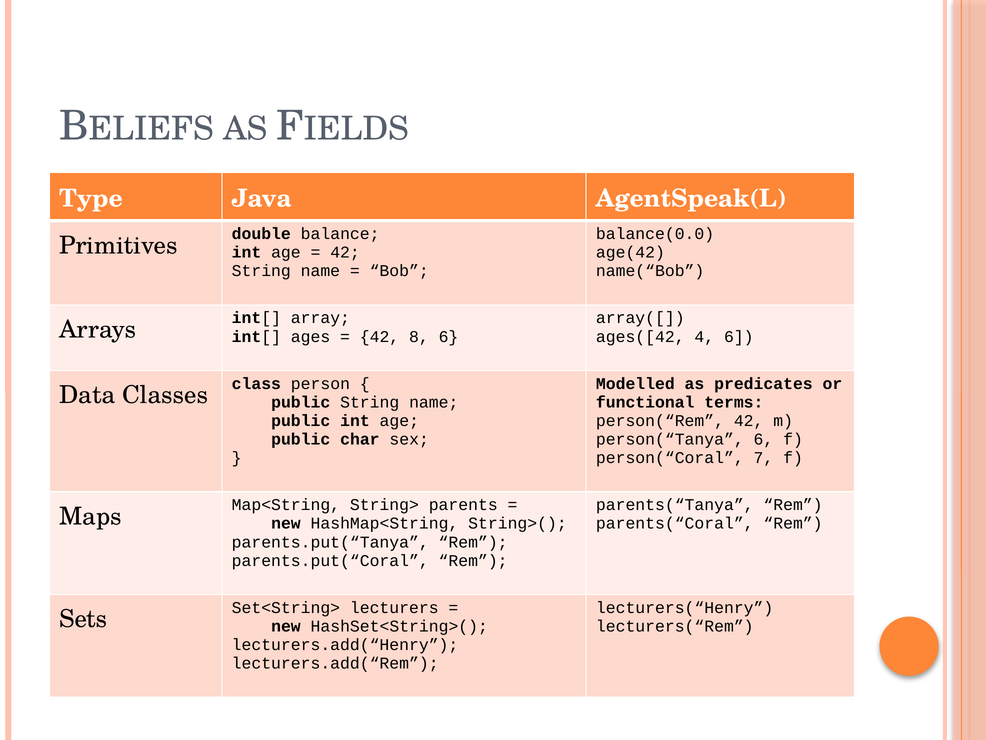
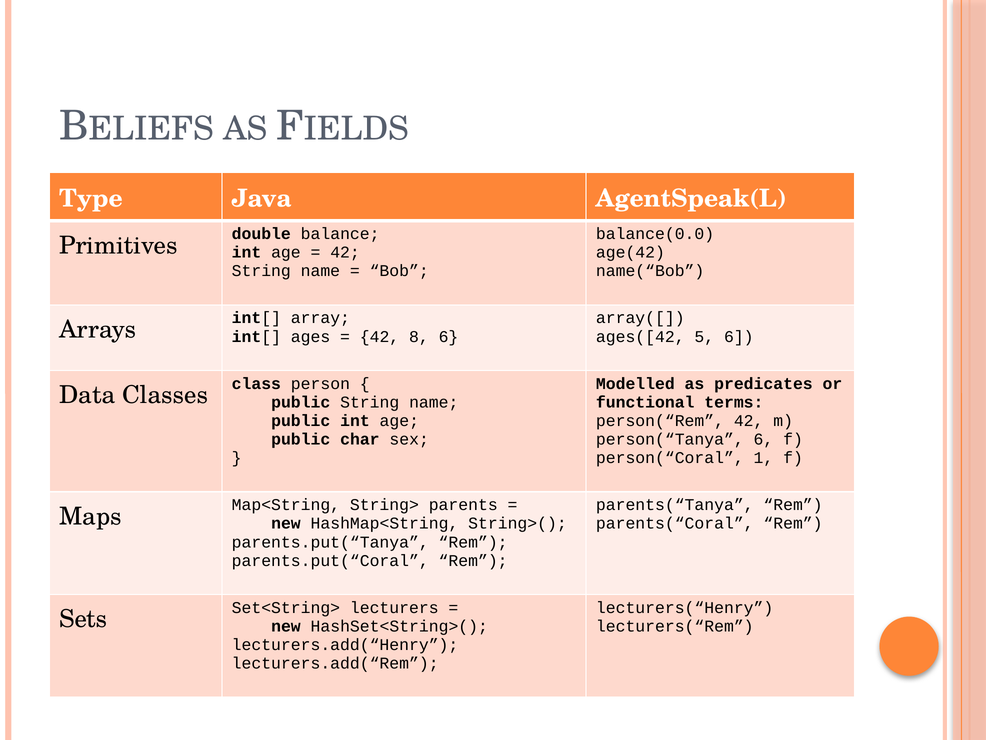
4: 4 -> 5 (704, 336)
7: 7 -> 1 (763, 458)
